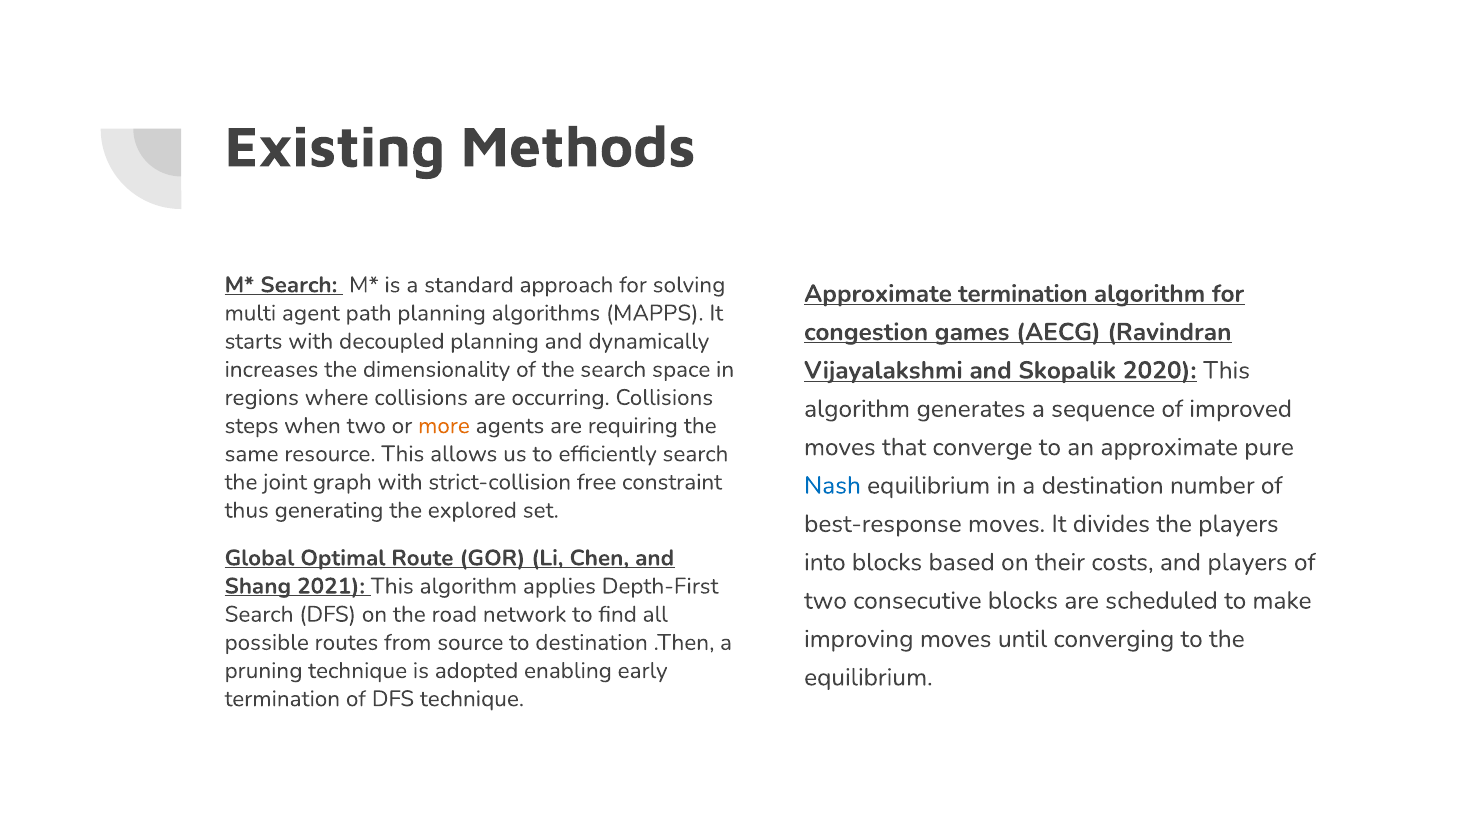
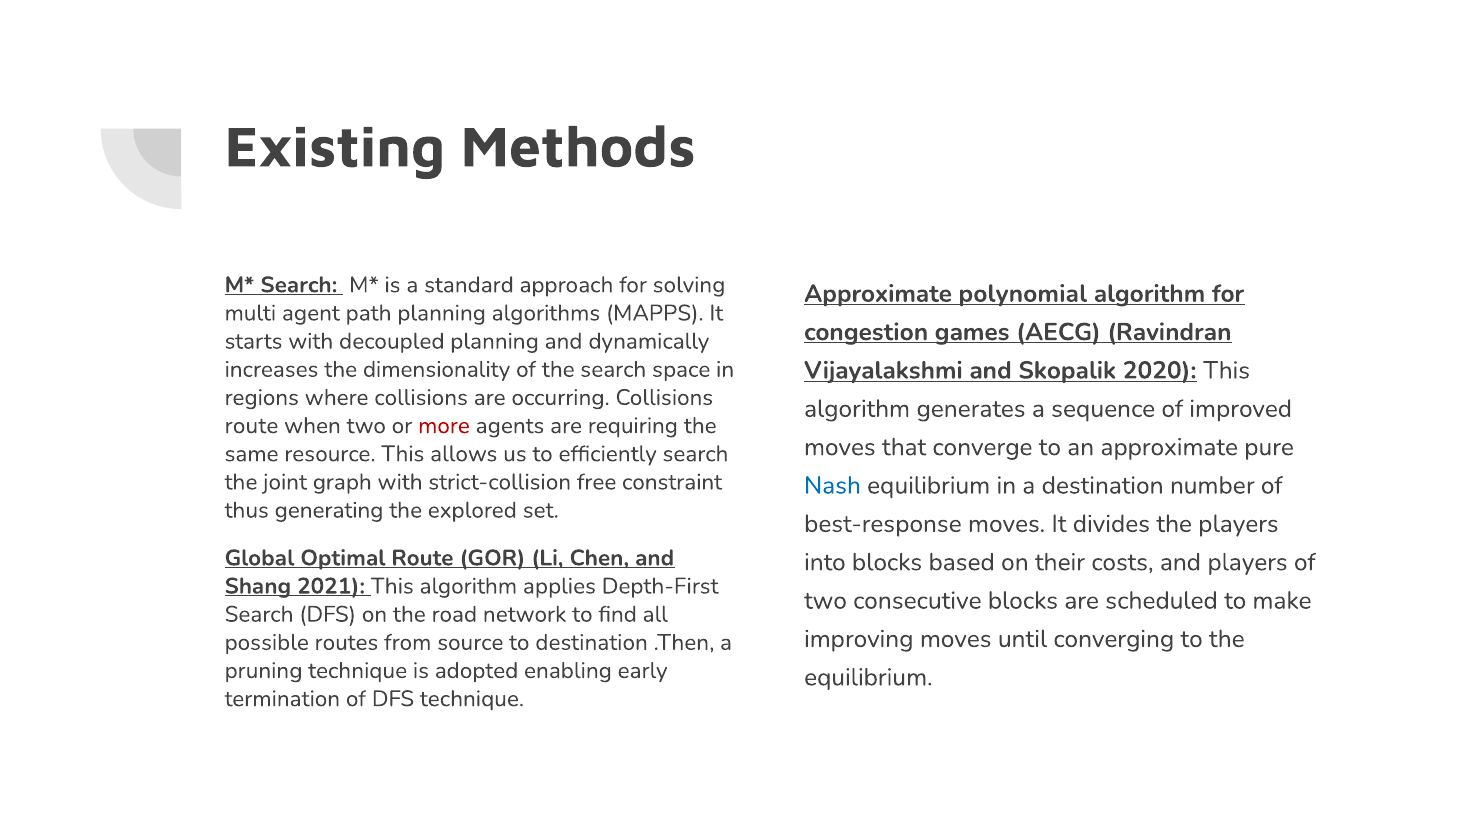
Approximate termination: termination -> polynomial (1023, 294)
steps: steps -> route (251, 426)
more colour: orange -> red (444, 426)
